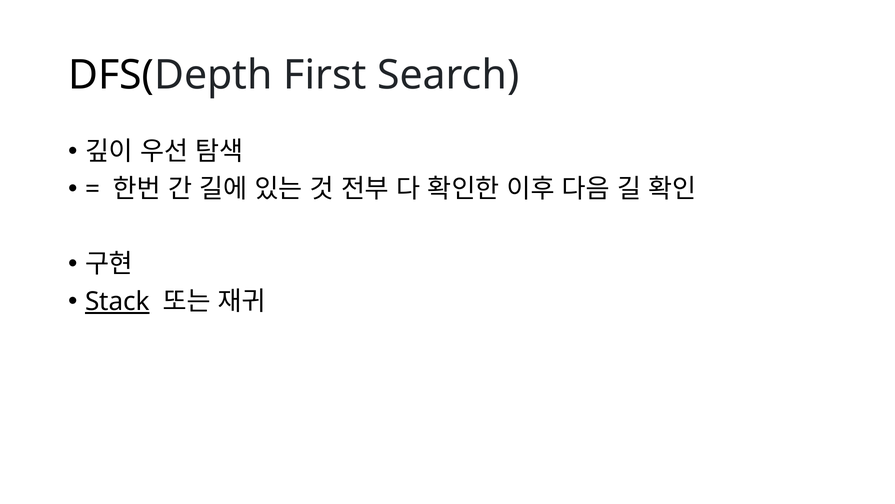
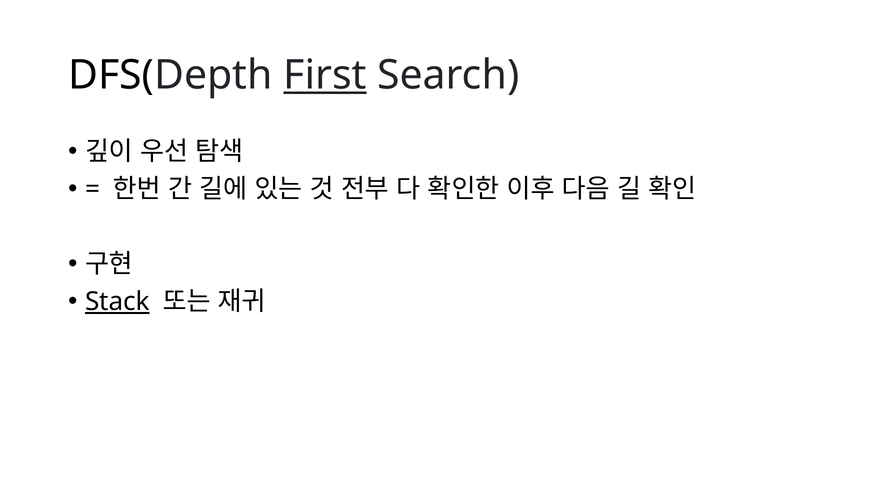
First underline: none -> present (325, 75)
